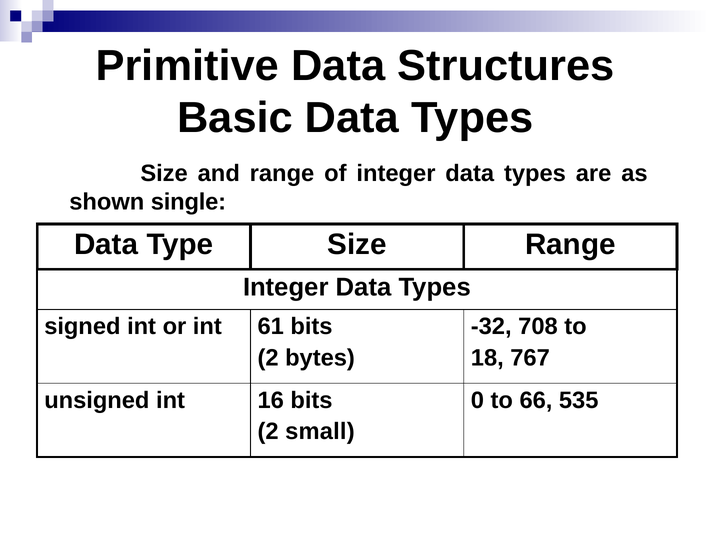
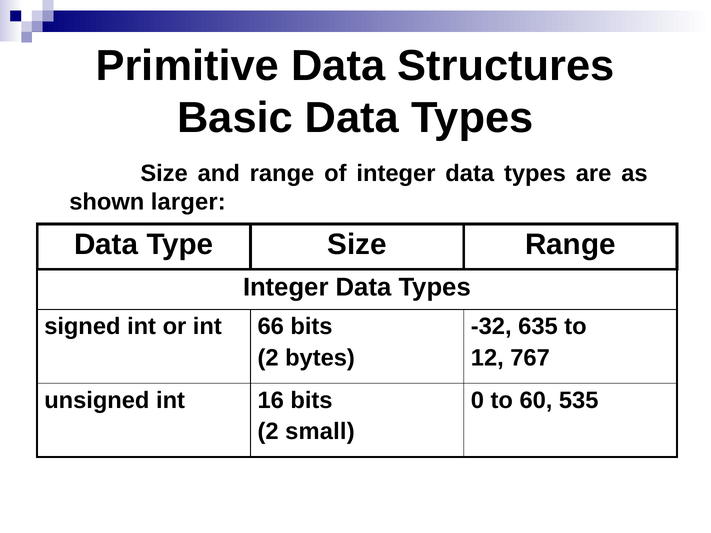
single: single -> larger (188, 202)
61: 61 -> 66 (271, 327)
708: 708 -> 635 (538, 327)
18: 18 -> 12 (487, 358)
66: 66 -> 60 (536, 401)
